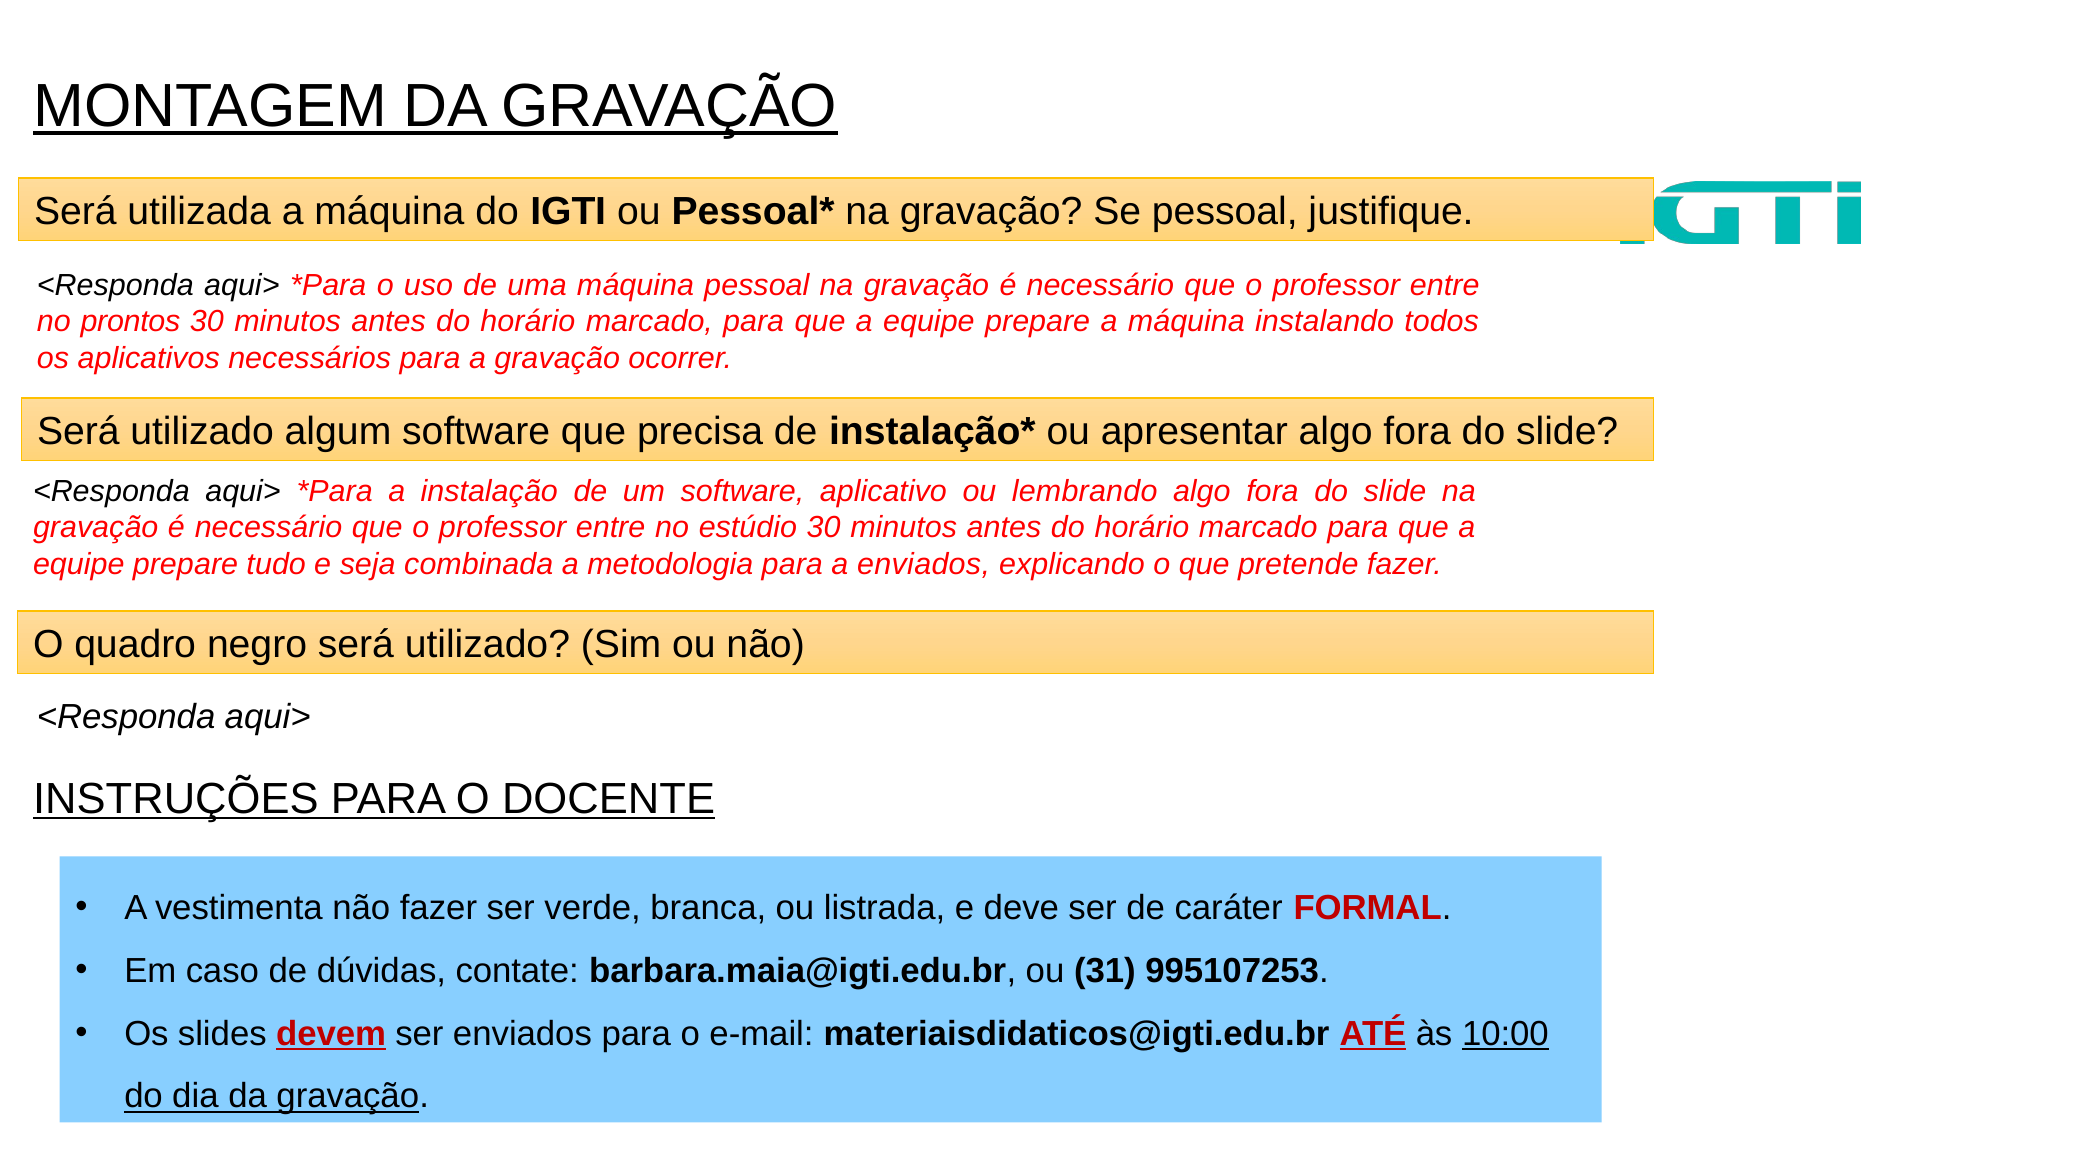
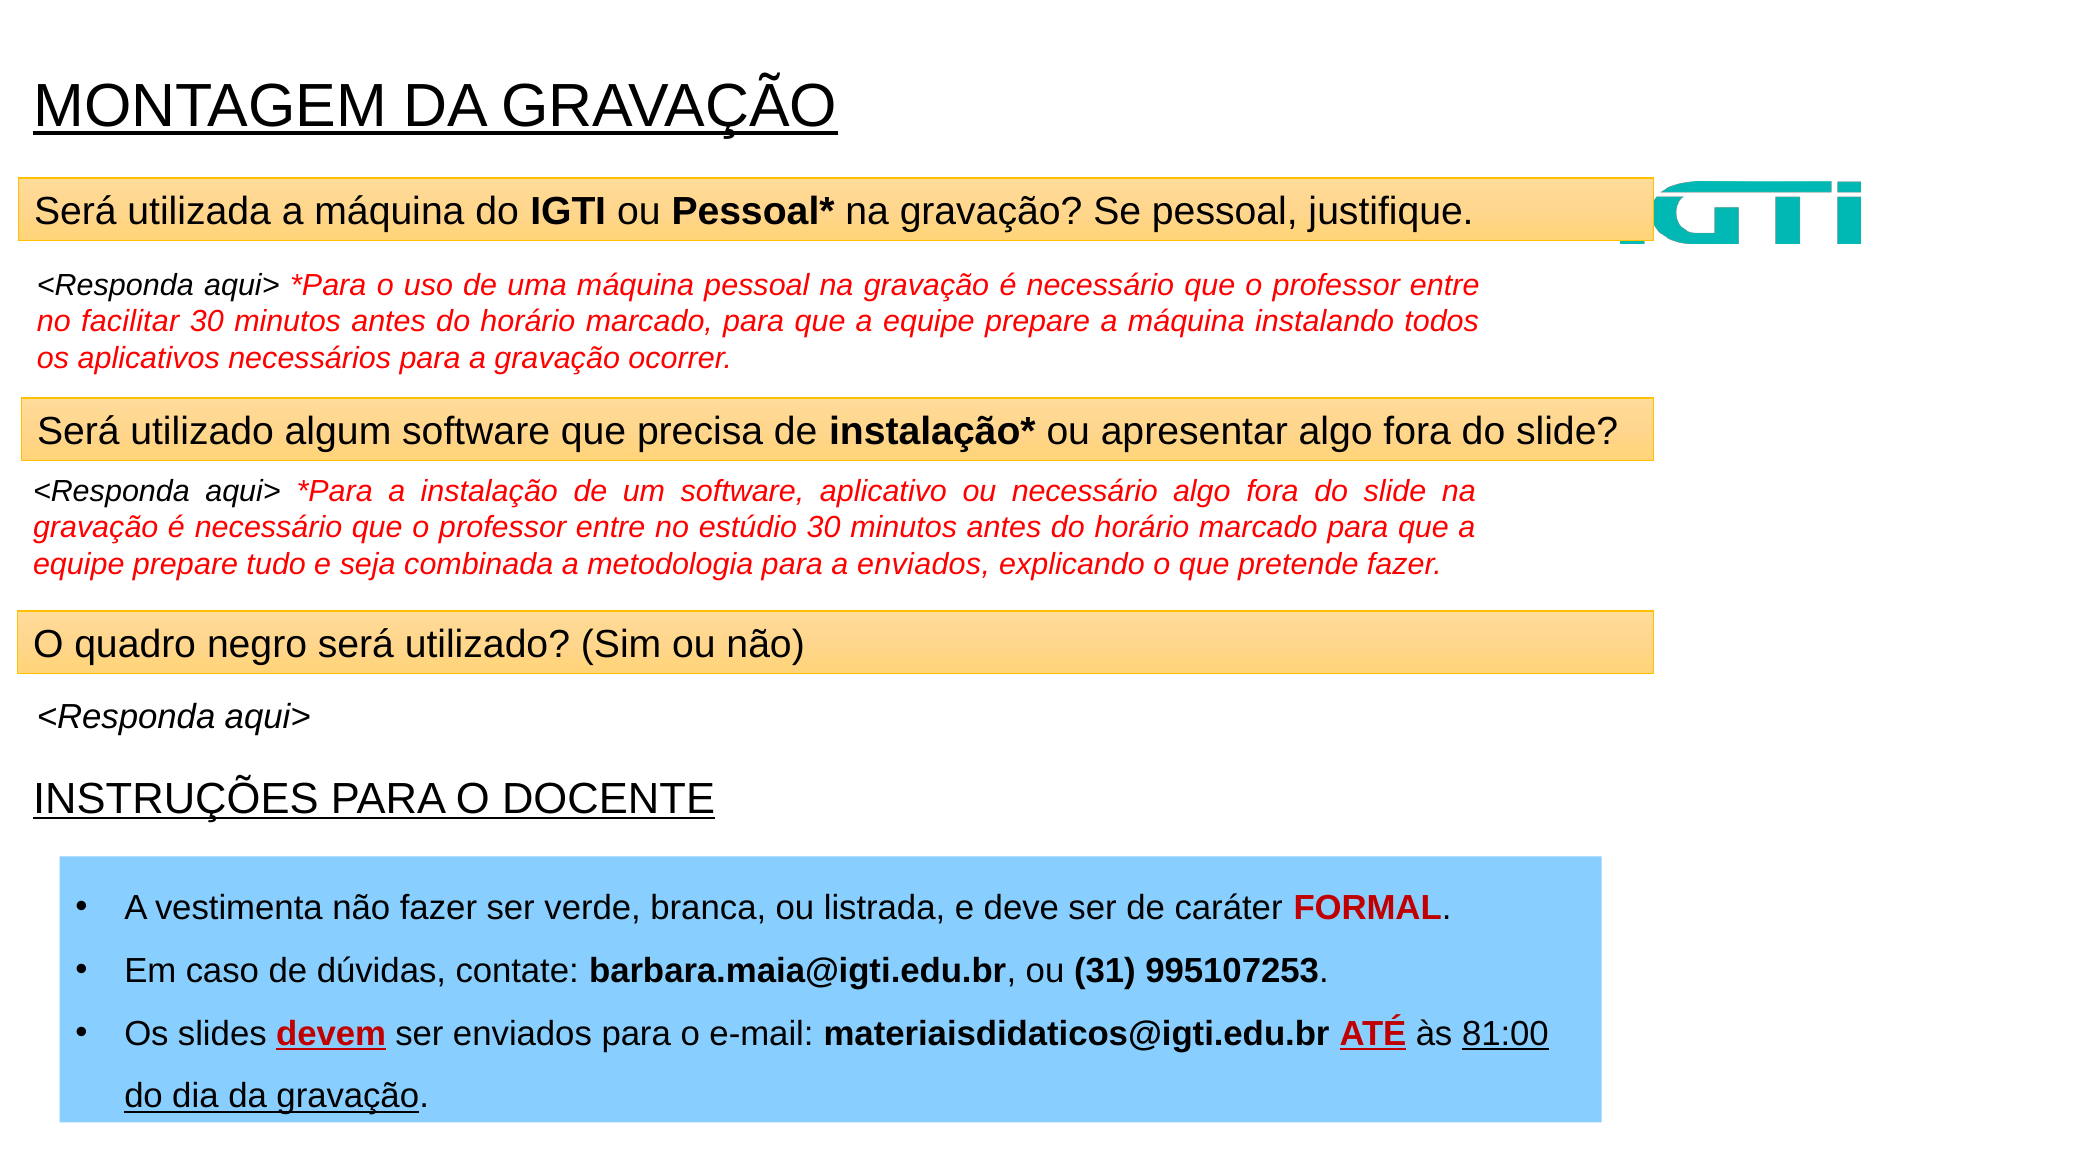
prontos: prontos -> facilitar (130, 321)
ou lembrando: lembrando -> necessário (1085, 491)
10:00: 10:00 -> 81:00 (1505, 1033)
